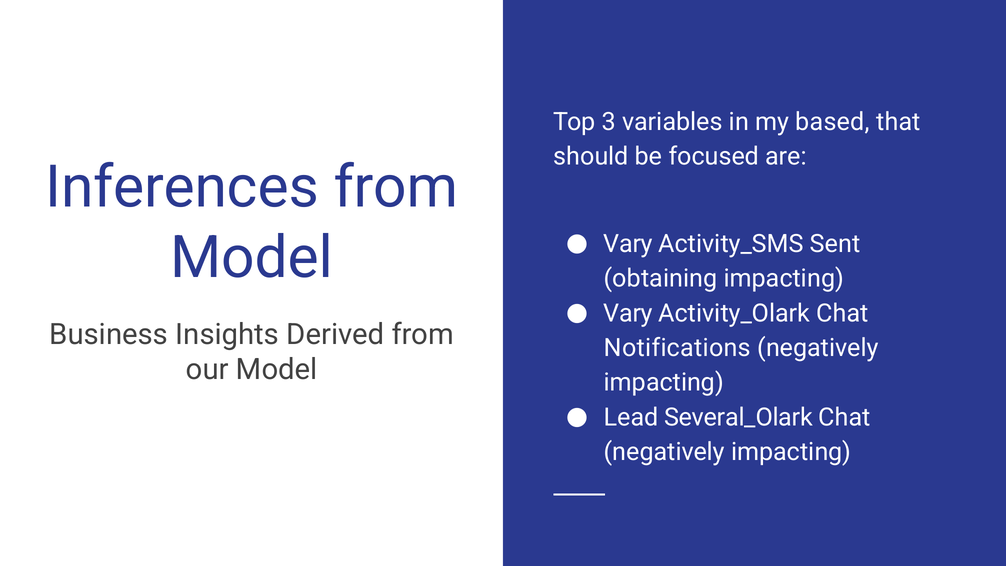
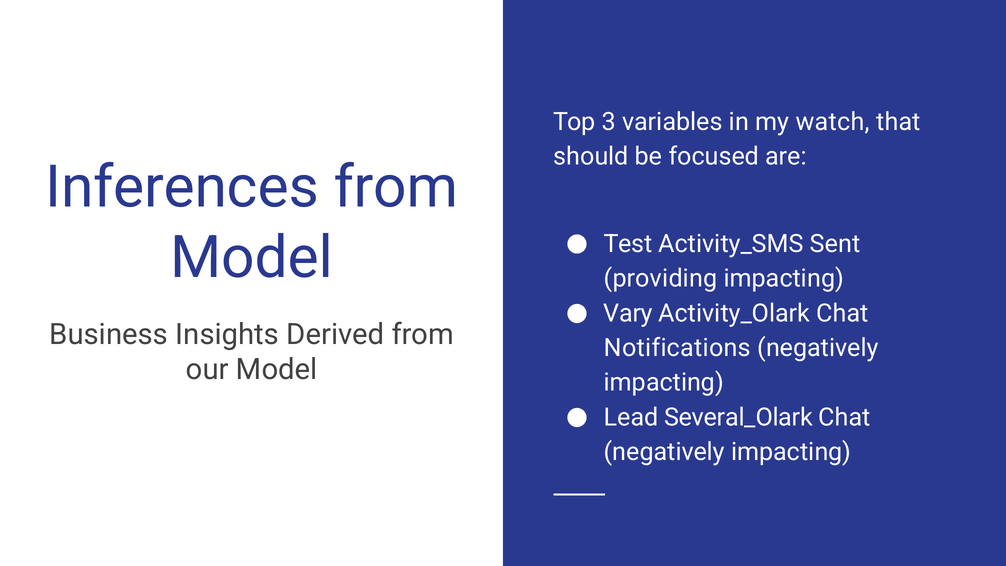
based: based -> watch (833, 122)
Vary: Vary -> Test (628, 244)
obtaining: obtaining -> providing (661, 278)
